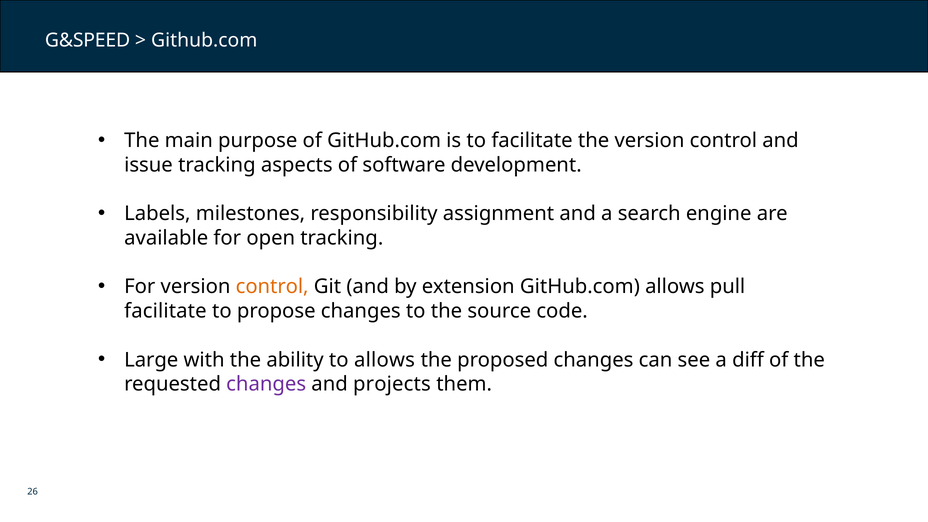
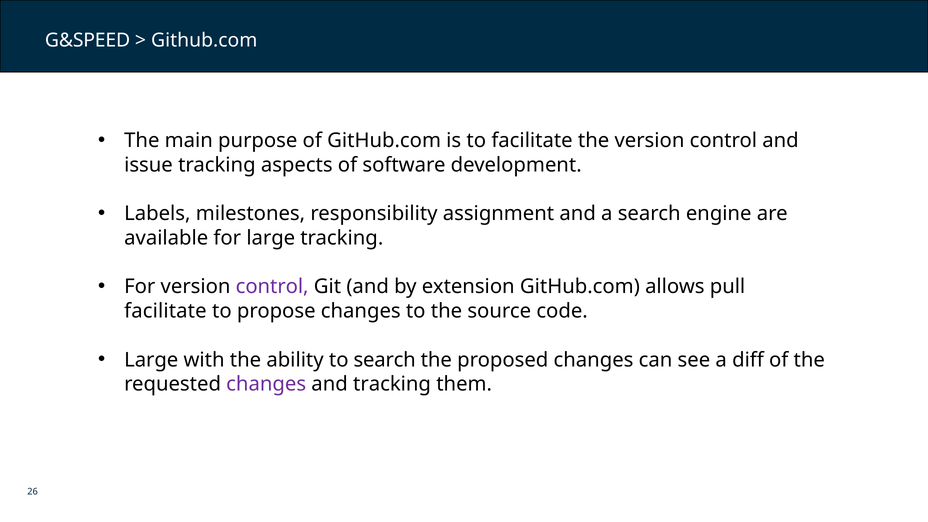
for open: open -> large (271, 238)
control colour: orange -> purple (272, 287)
to allows: allows -> search (385, 360)
and projects: projects -> tracking (392, 384)
